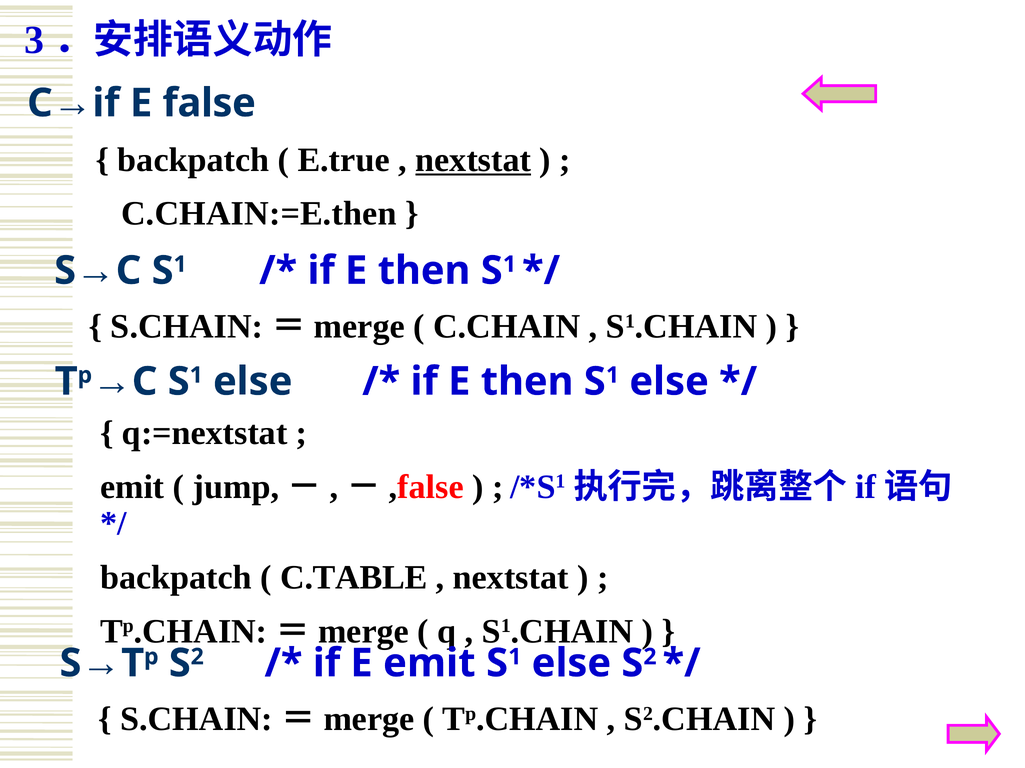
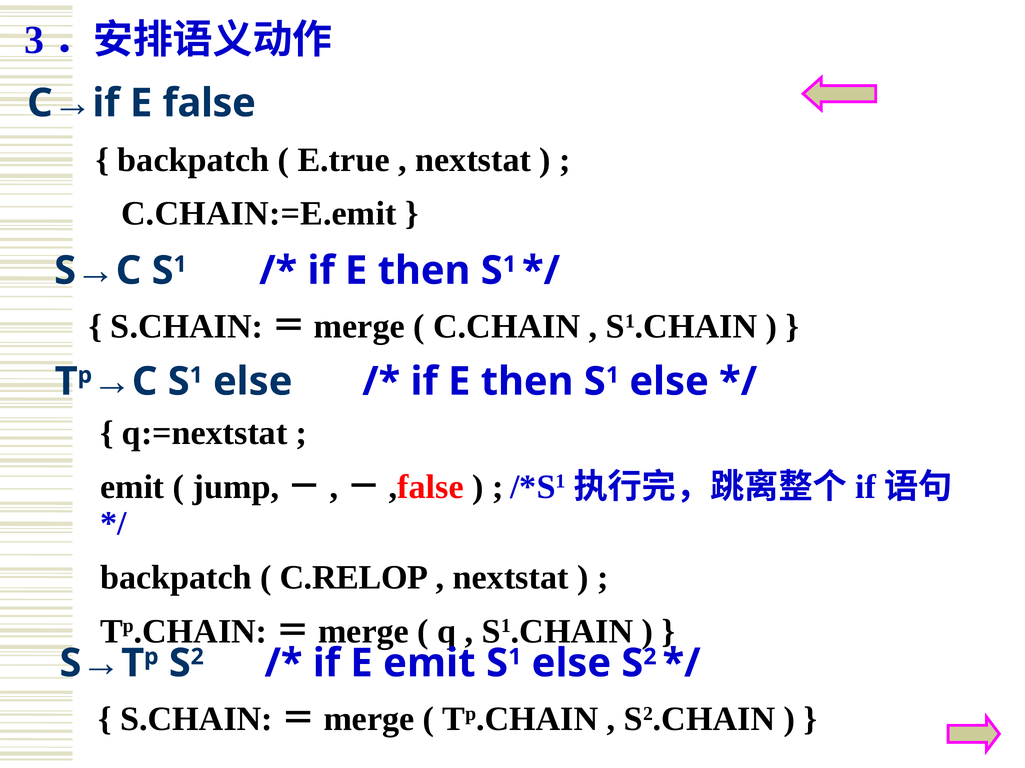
nextstat underline: present -> none (473, 160)
C.CHAIN:=E.then: C.CHAIN:=E.then -> C.CHAIN:=E.emit (259, 214)
C.TABLE: C.TABLE -> C.RELOP (354, 578)
